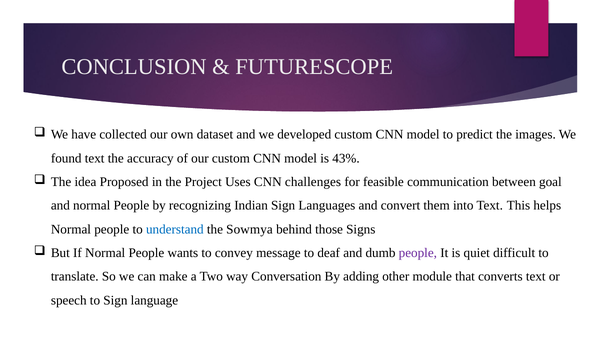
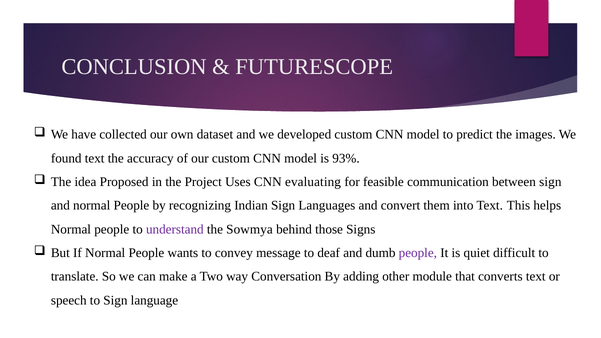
43%: 43% -> 93% (346, 158)
challenges: challenges -> evaluating (313, 182)
between goal: goal -> sign (550, 182)
understand colour: blue -> purple (175, 229)
